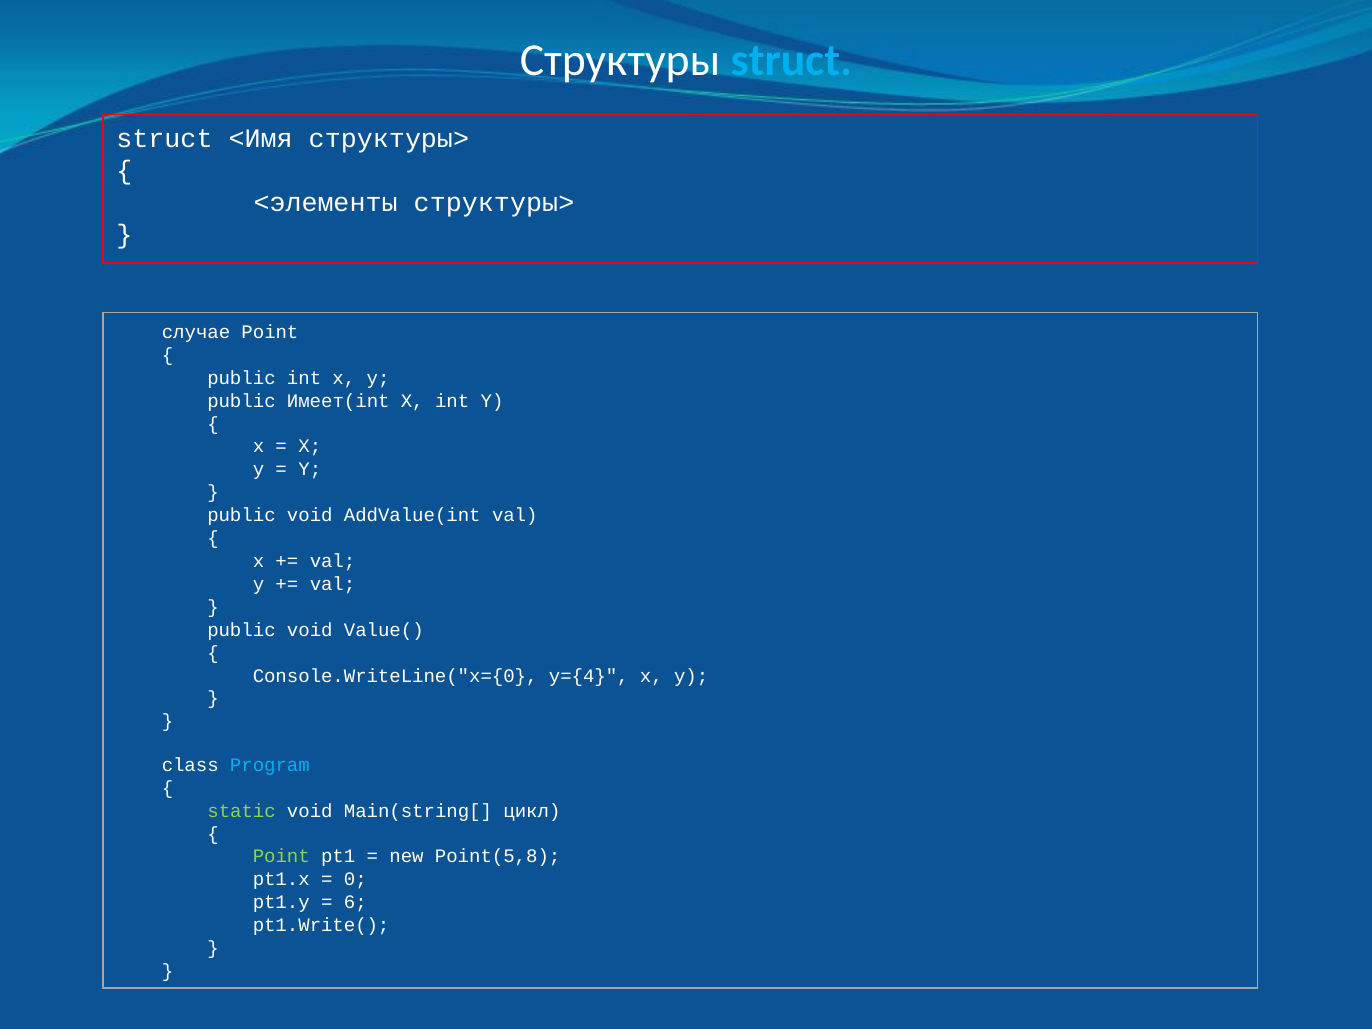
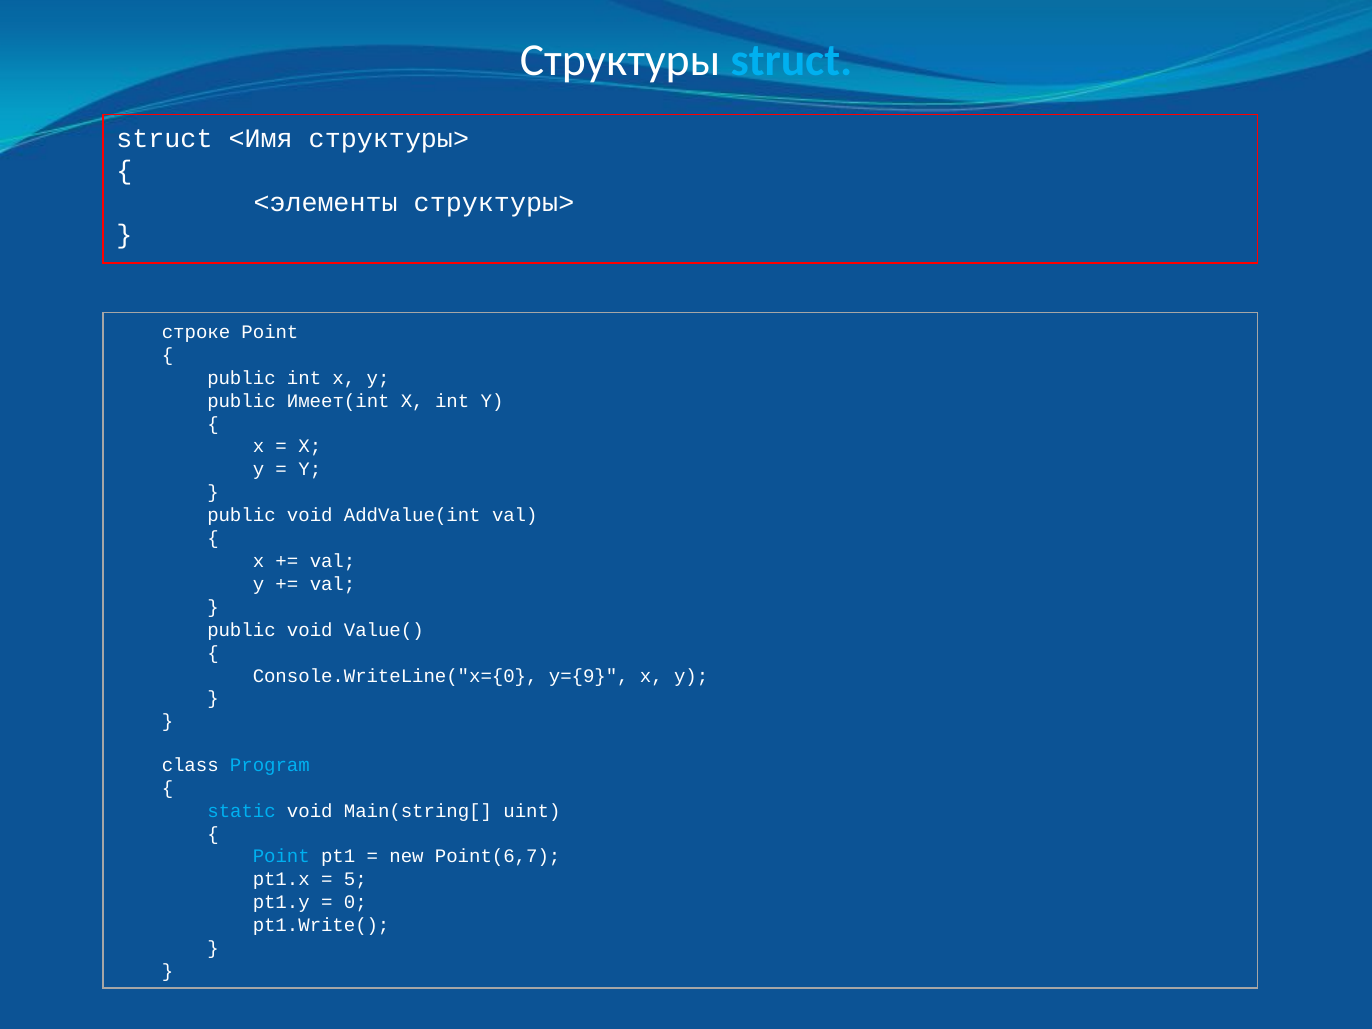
случае: случае -> строке (196, 332)
y={4: y={4 -> y={9 (589, 676)
static colour: light green -> light blue (242, 811)
цикл: цикл -> uint (532, 811)
Point colour: light green -> light blue (281, 857)
Point(5,8: Point(5,8 -> Point(6,7 (498, 857)
0: 0 -> 5 (355, 880)
6: 6 -> 0 (355, 902)
